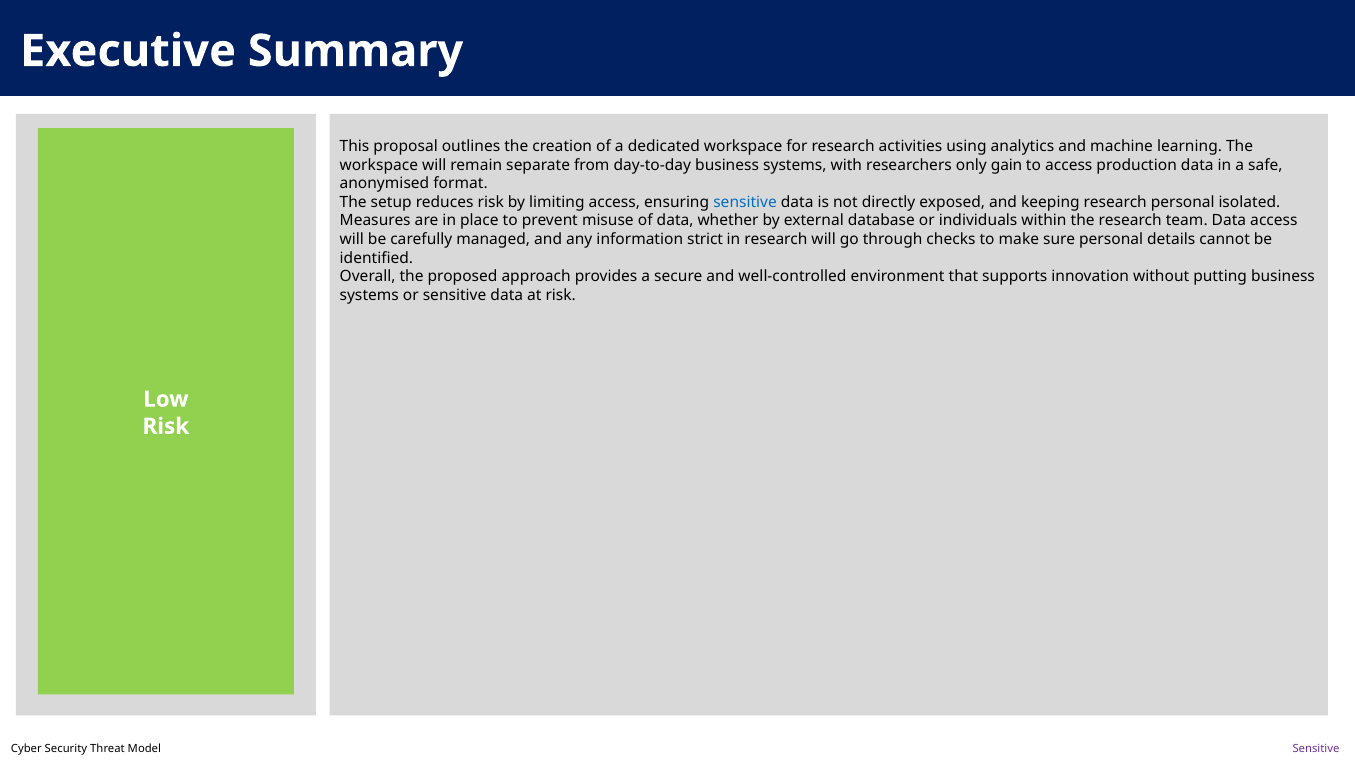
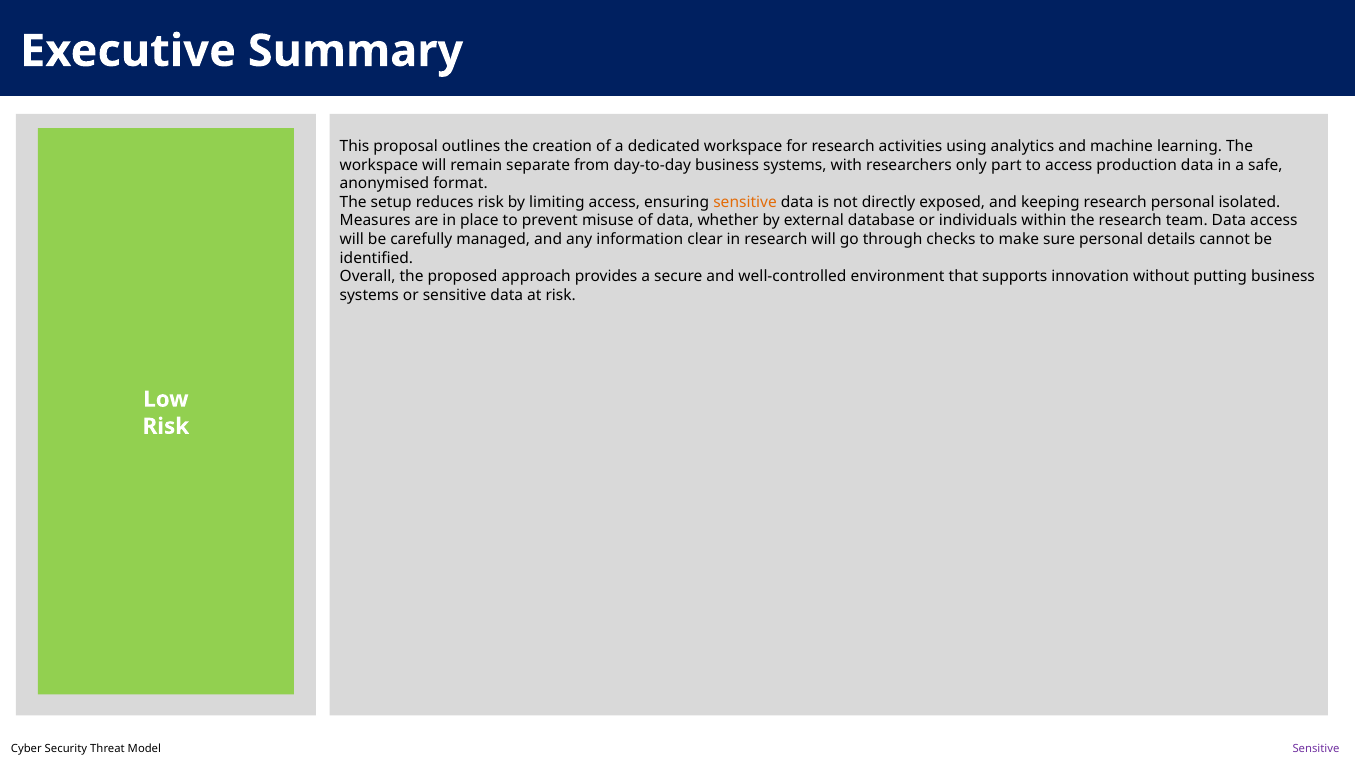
gain: gain -> part (1006, 165)
sensitive colour: blue -> orange (745, 202)
strict: strict -> clear (705, 240)
